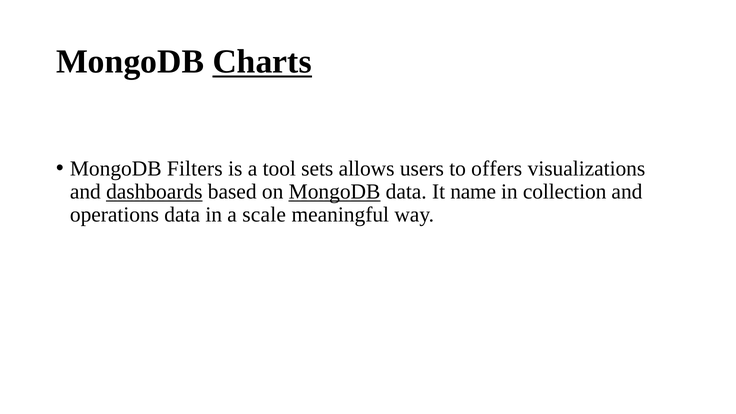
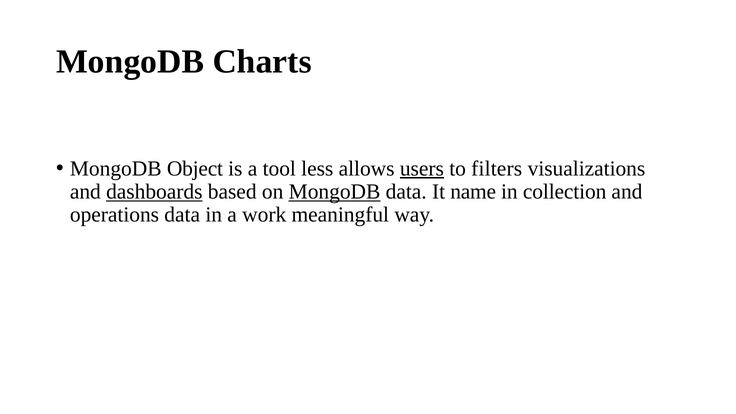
Charts underline: present -> none (262, 62)
Filters: Filters -> Object (195, 168)
sets: sets -> less (317, 168)
users underline: none -> present (422, 168)
offers: offers -> filters (497, 168)
scale: scale -> work (264, 215)
